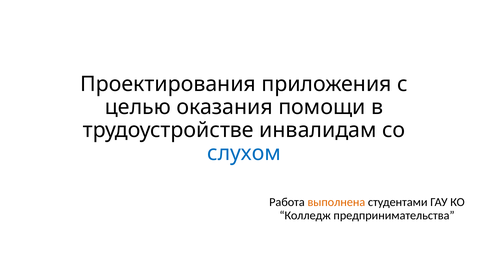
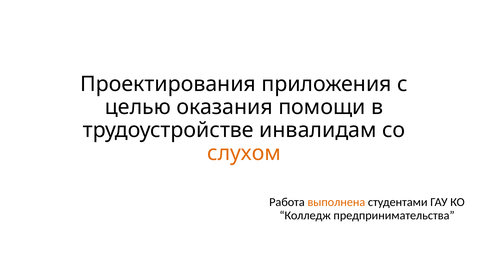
слухом colour: blue -> orange (244, 153)
